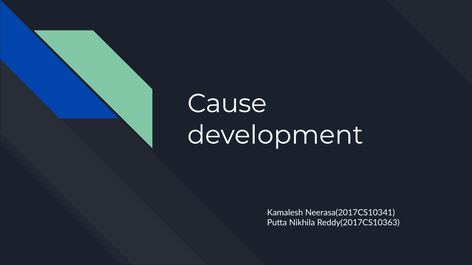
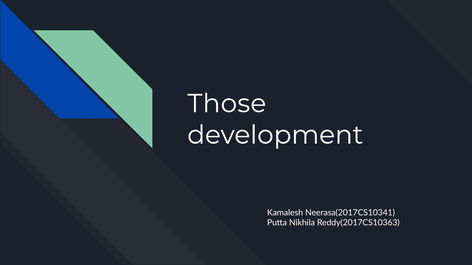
Cause: Cause -> Those (227, 104)
